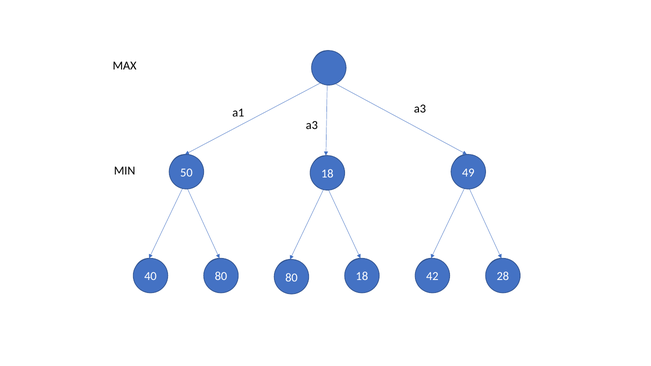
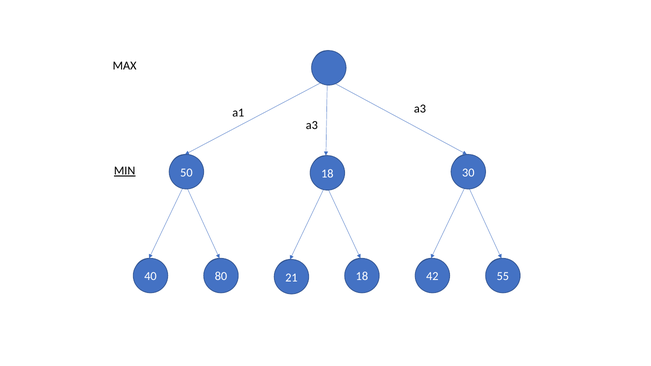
MIN underline: none -> present (125, 171)
49: 49 -> 30 (468, 173)
80 80: 80 -> 21 (291, 278)
28: 28 -> 55 (503, 277)
